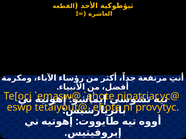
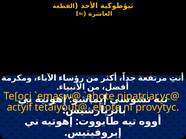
eswp: eswp -> actyif (19, 108)
